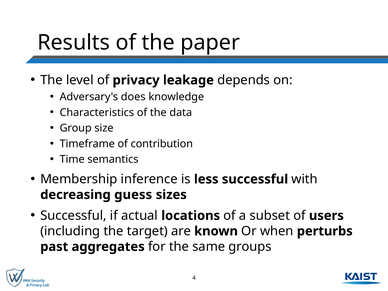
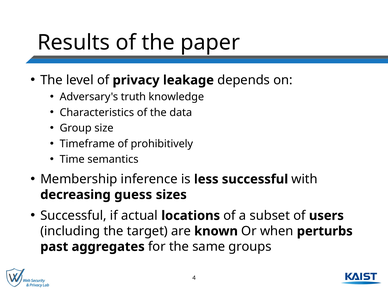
does: does -> truth (133, 97)
contribution: contribution -> prohibitively (162, 144)
